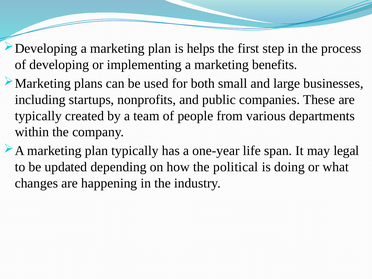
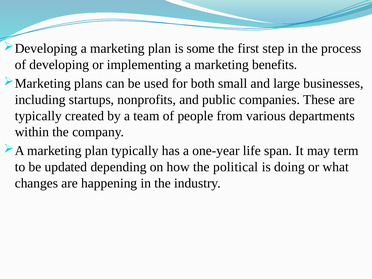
helps: helps -> some (201, 49)
legal: legal -> term (346, 151)
